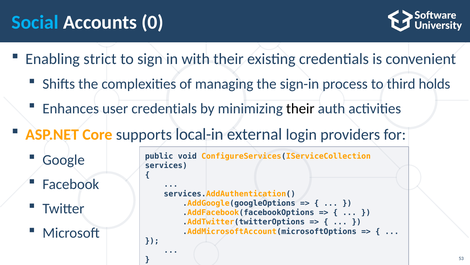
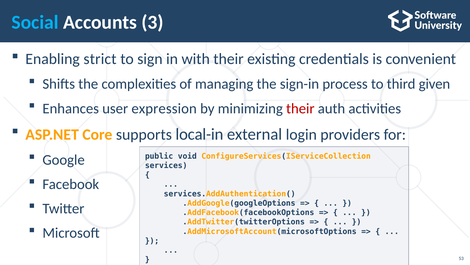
0: 0 -> 3 (152, 22)
holds: holds -> given (434, 84)
user credentials: credentials -> expression (164, 108)
their colour: black -> red (300, 108)
